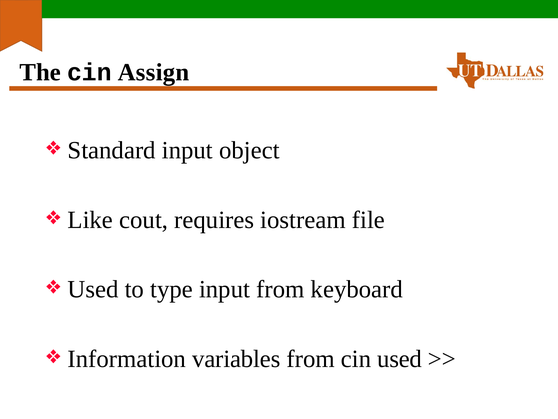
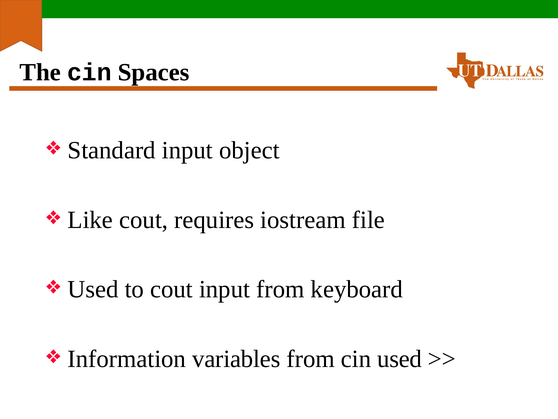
Assign: Assign -> Spaces (154, 72)
to type: type -> cout (171, 289)
